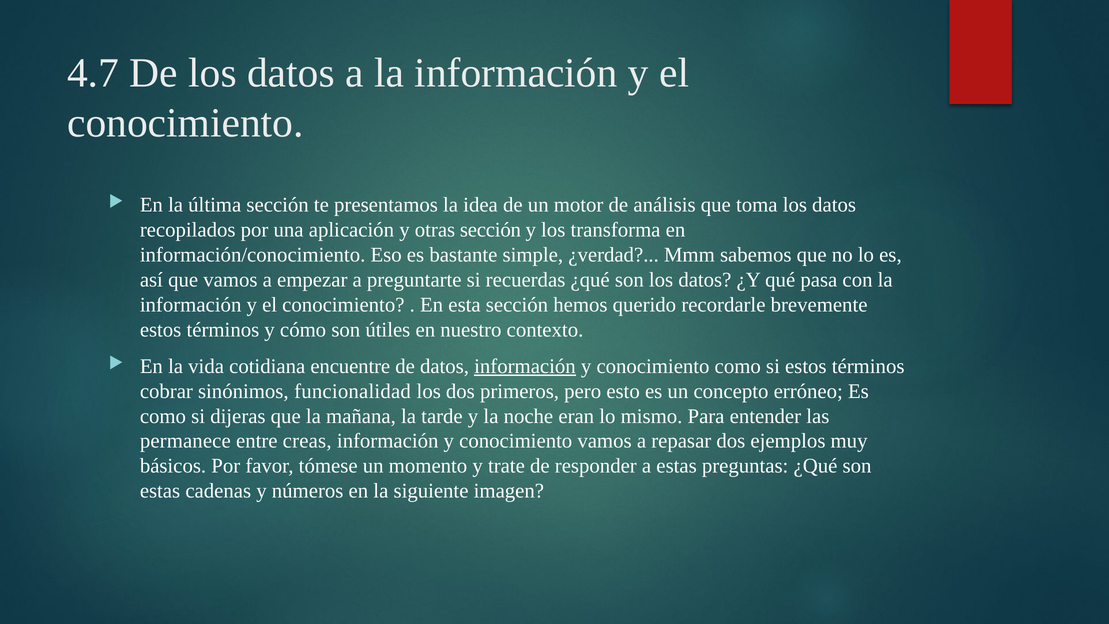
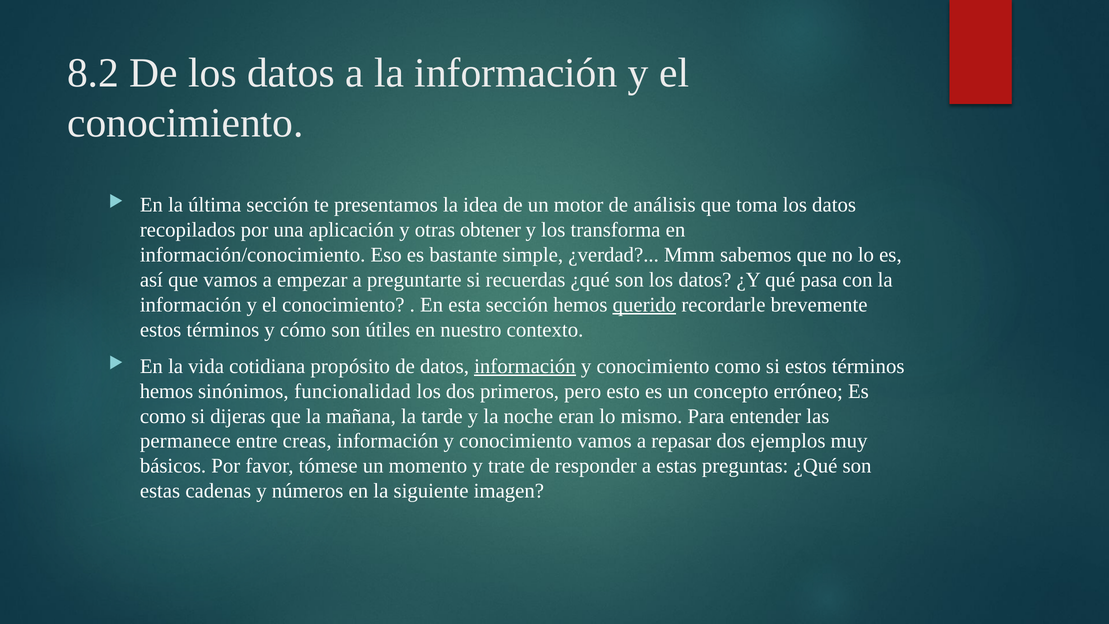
4.7: 4.7 -> 8.2 (93, 73)
otras sección: sección -> obtener (490, 230)
querido underline: none -> present (644, 305)
encuentre: encuentre -> propósito (350, 366)
cobrar: cobrar -> hemos (167, 391)
